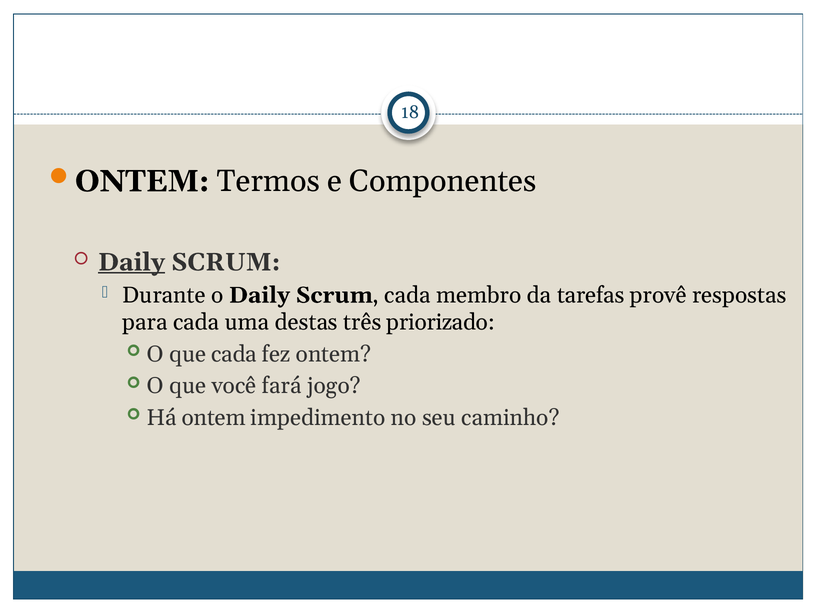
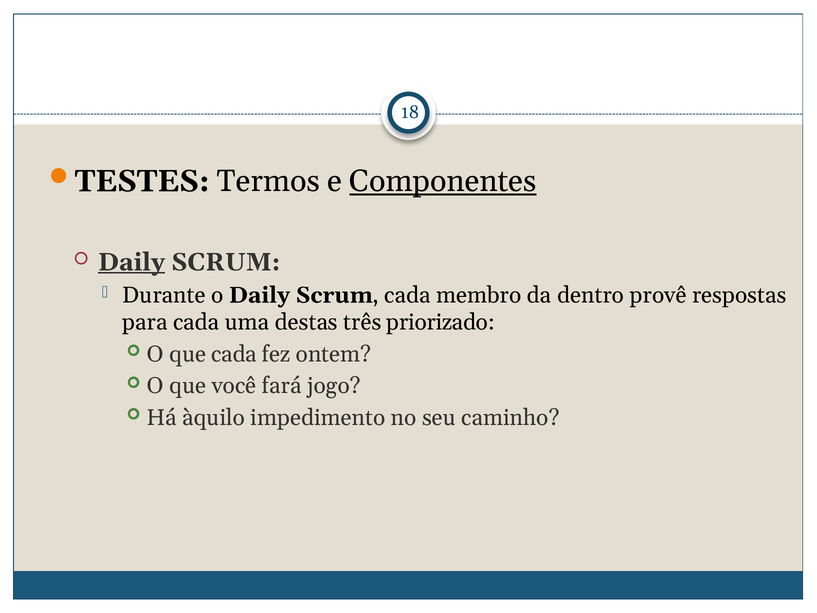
ONTEM: ONTEM -> TESTES (142, 181)
Componentes underline: none -> present (443, 181)
tarefas: tarefas -> dentro (591, 295)
Há ontem: ontem -> àquilo (214, 418)
